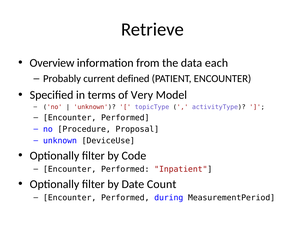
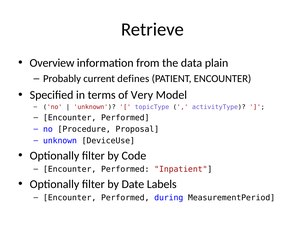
each: each -> plain (217, 63)
defined: defined -> defines (133, 79)
Count: Count -> Labels (162, 184)
